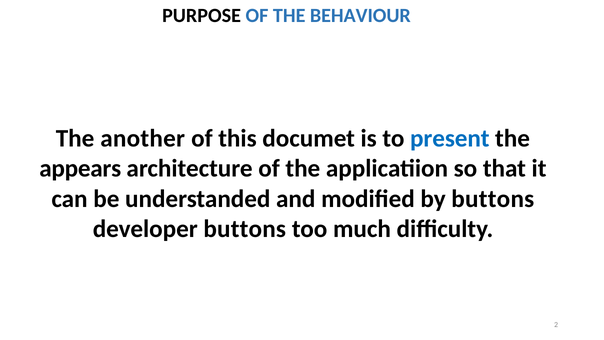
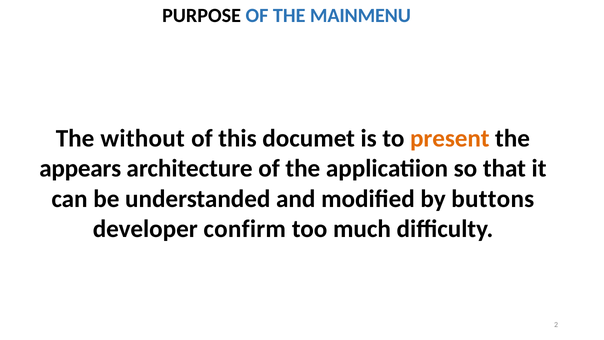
BEHAVIOUR: BEHAVIOUR -> MAINMENU (360, 16)
another: another -> without (143, 138)
present colour: blue -> orange (450, 138)
developer buttons: buttons -> confirm (245, 229)
